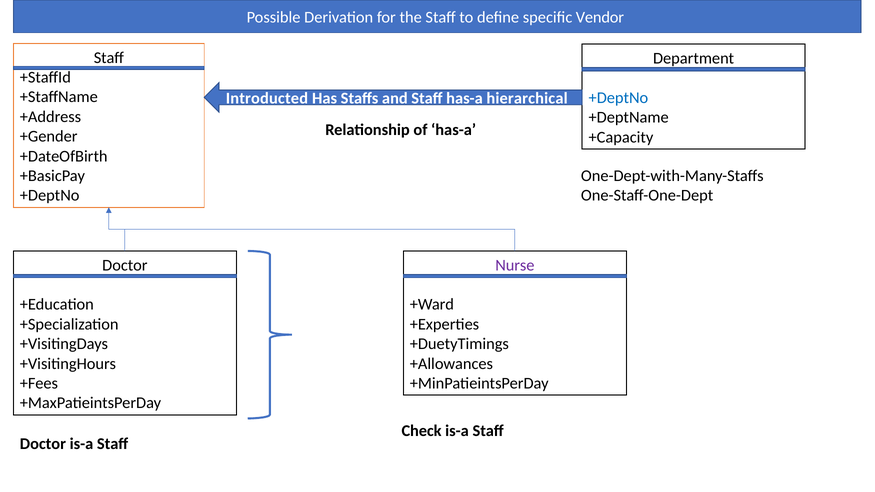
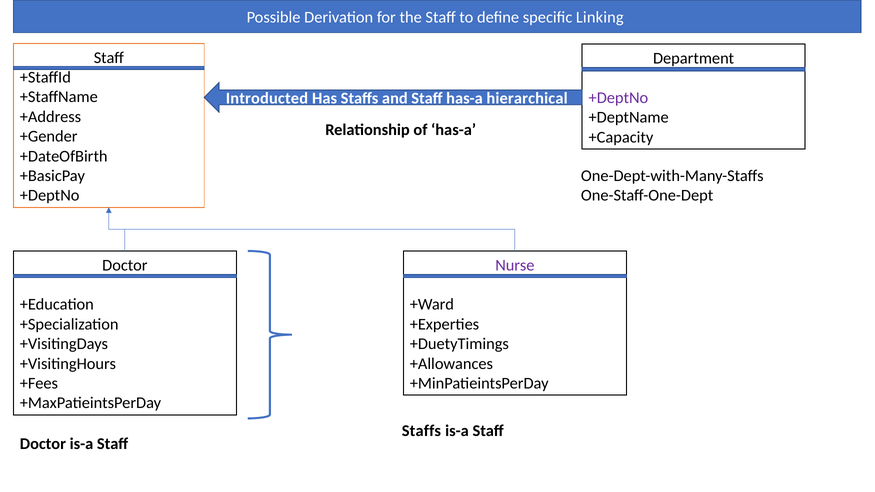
Vendor: Vendor -> Linking (600, 18)
+DeptNo colour: blue -> purple (618, 98)
Check: Check -> Staffs (421, 431)
